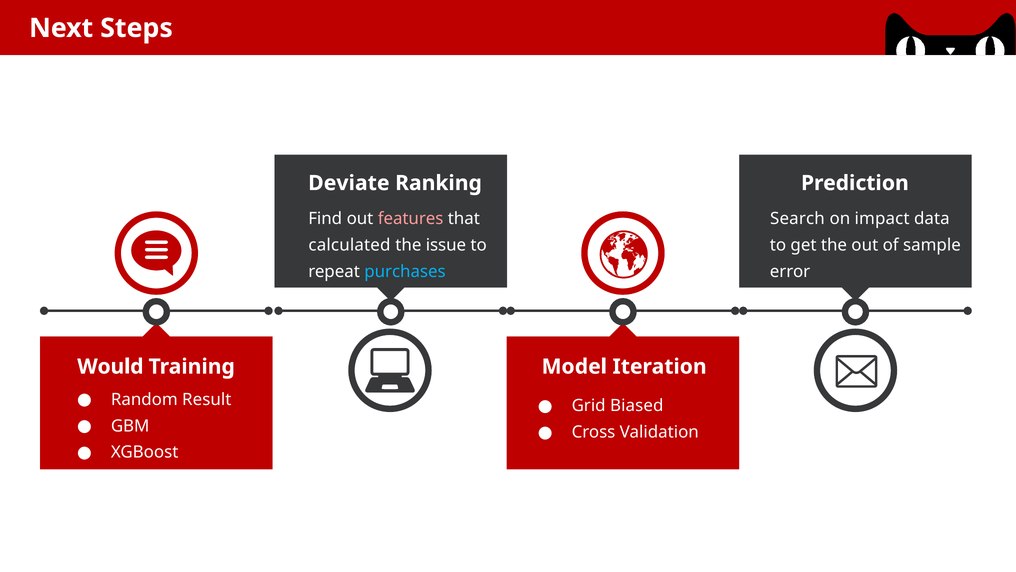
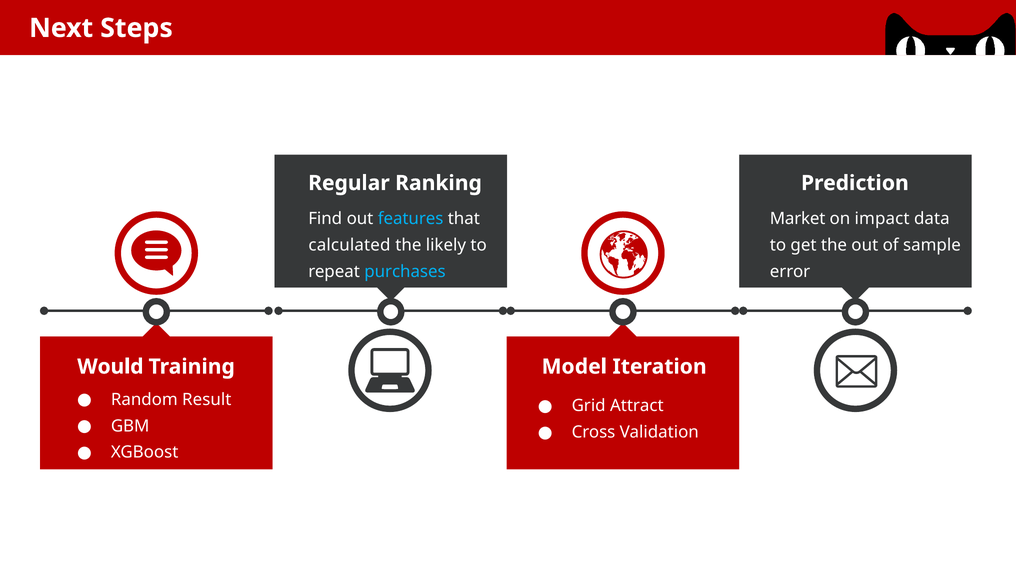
Deviate: Deviate -> Regular (349, 183)
features colour: pink -> light blue (411, 218)
Search: Search -> Market (798, 218)
issue: issue -> likely (446, 245)
Biased: Biased -> Attract (637, 405)
